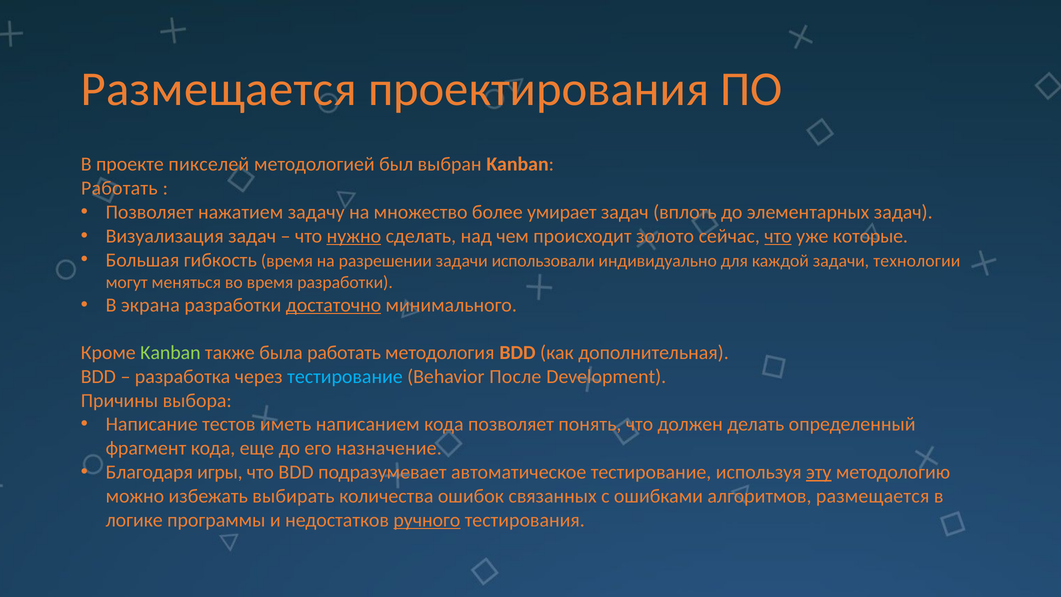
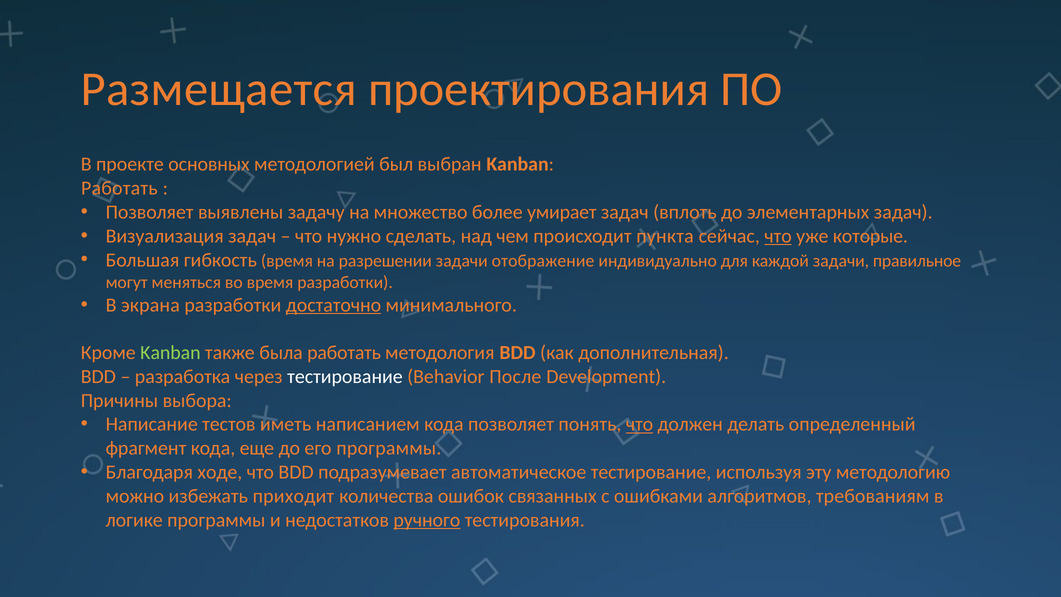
пикселей: пикселей -> основных (209, 164)
нажатием: нажатием -> выявлены (241, 212)
нужно underline: present -> none (354, 236)
золото: золото -> пункта (665, 236)
использовали: использовали -> отображение (543, 261)
технологии: технологии -> правильное (917, 261)
тестирование colour: light blue -> white (345, 377)
что underline: none -> present (640, 424)
его назначение: назначение -> программы (389, 448)
игры: игры -> ходе (220, 472)
эту underline: present -> none (819, 472)
выбирать: выбирать -> приходит (293, 496)
алгоритмов размещается: размещается -> требованиям (873, 496)
